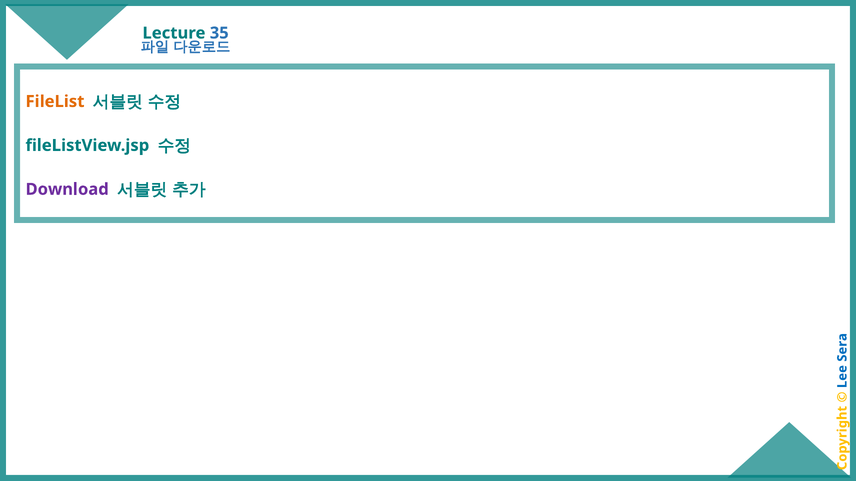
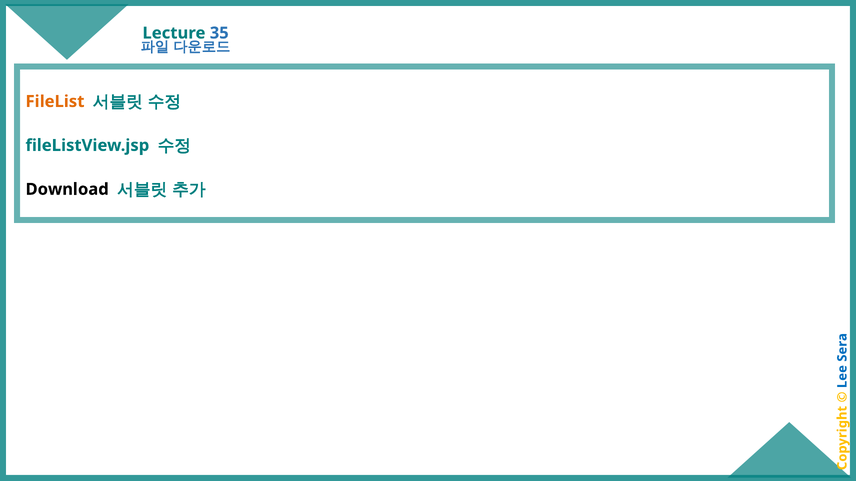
Download colour: purple -> black (67, 189)
